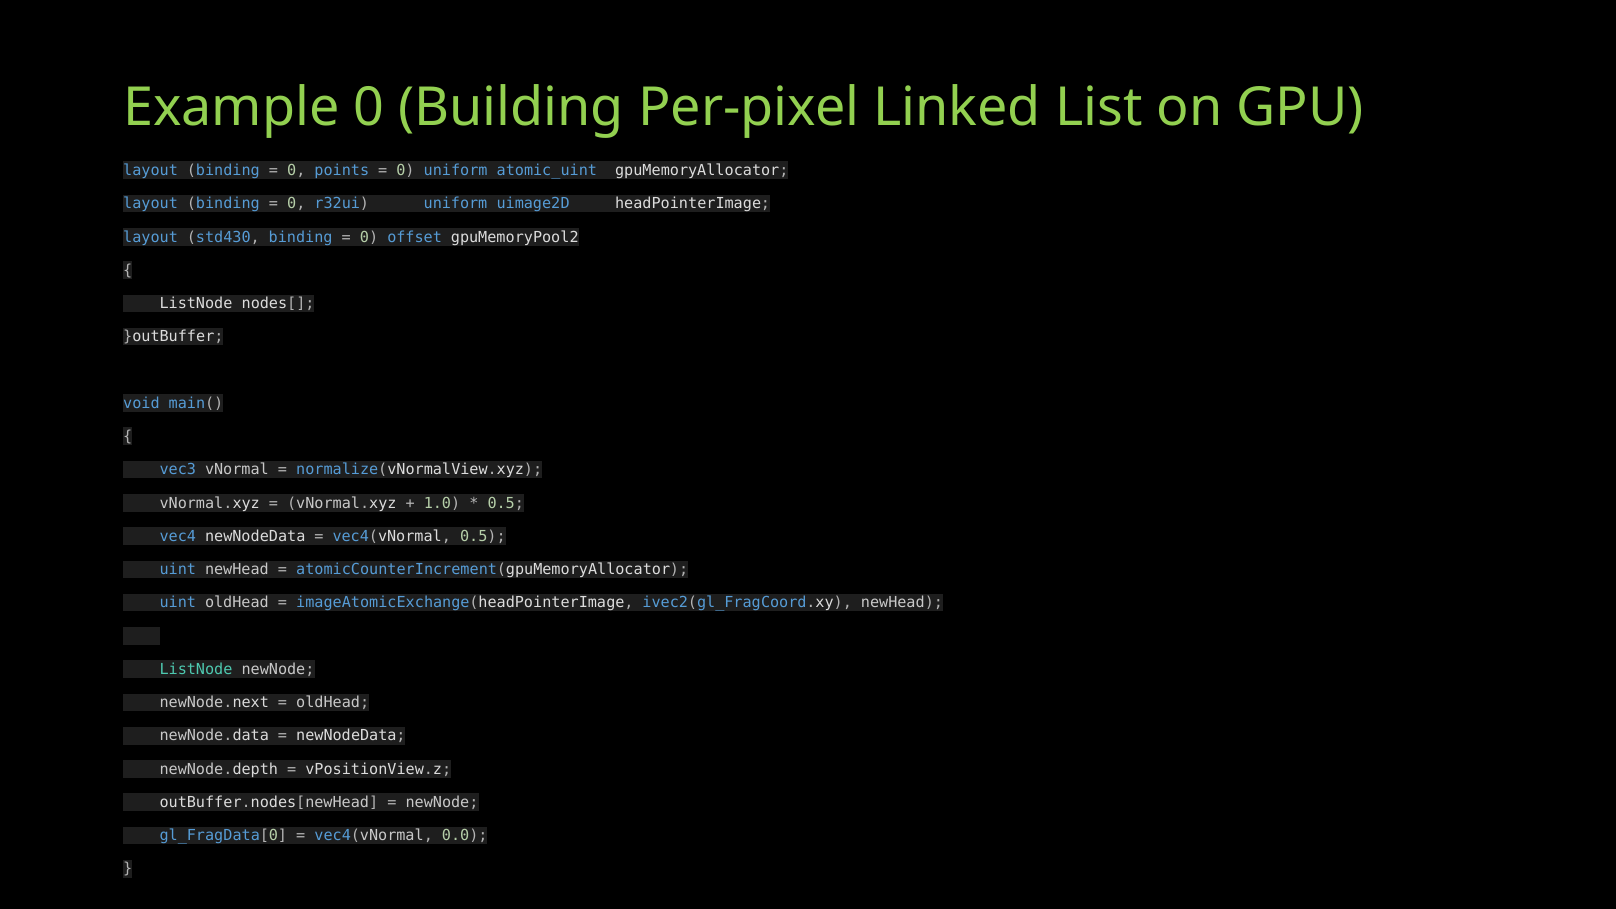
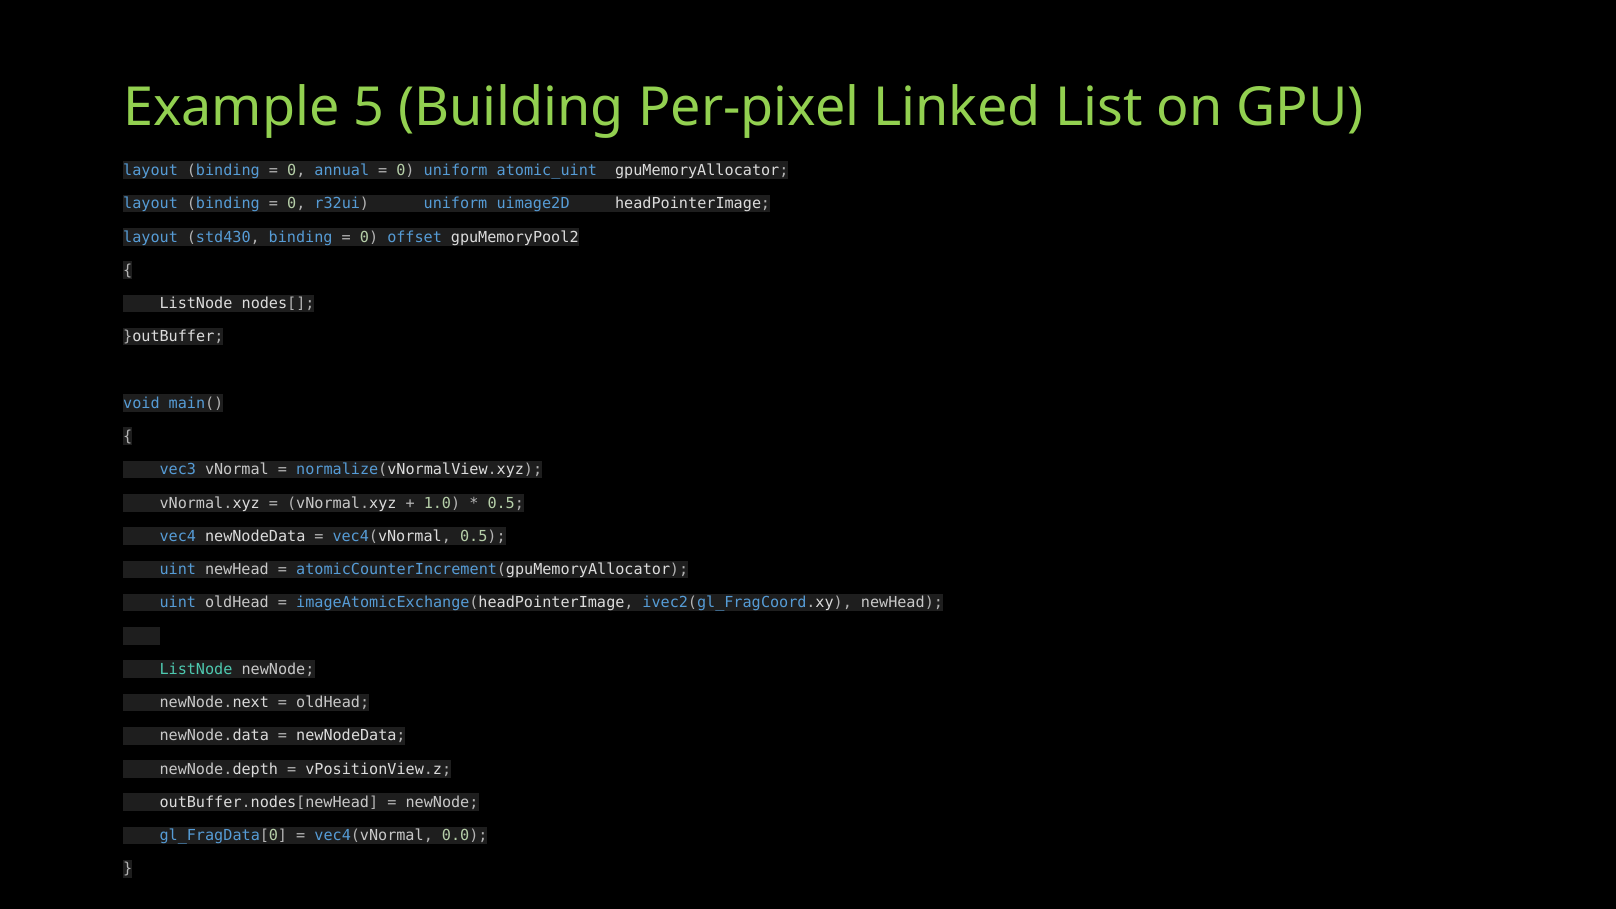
Example 0: 0 -> 5 (369, 108)
points: points -> annual (342, 171)
